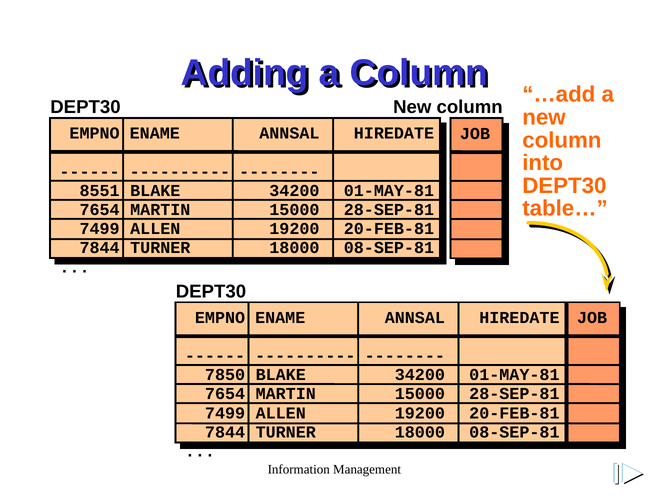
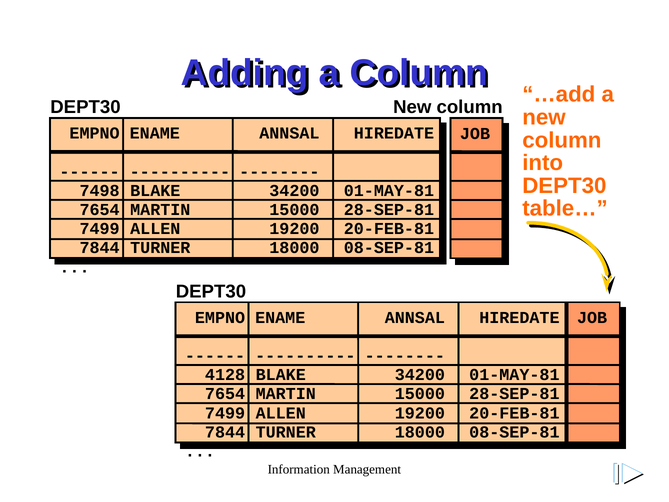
8551: 8551 -> 7498 (100, 191)
7850: 7850 -> 4128 (225, 375)
